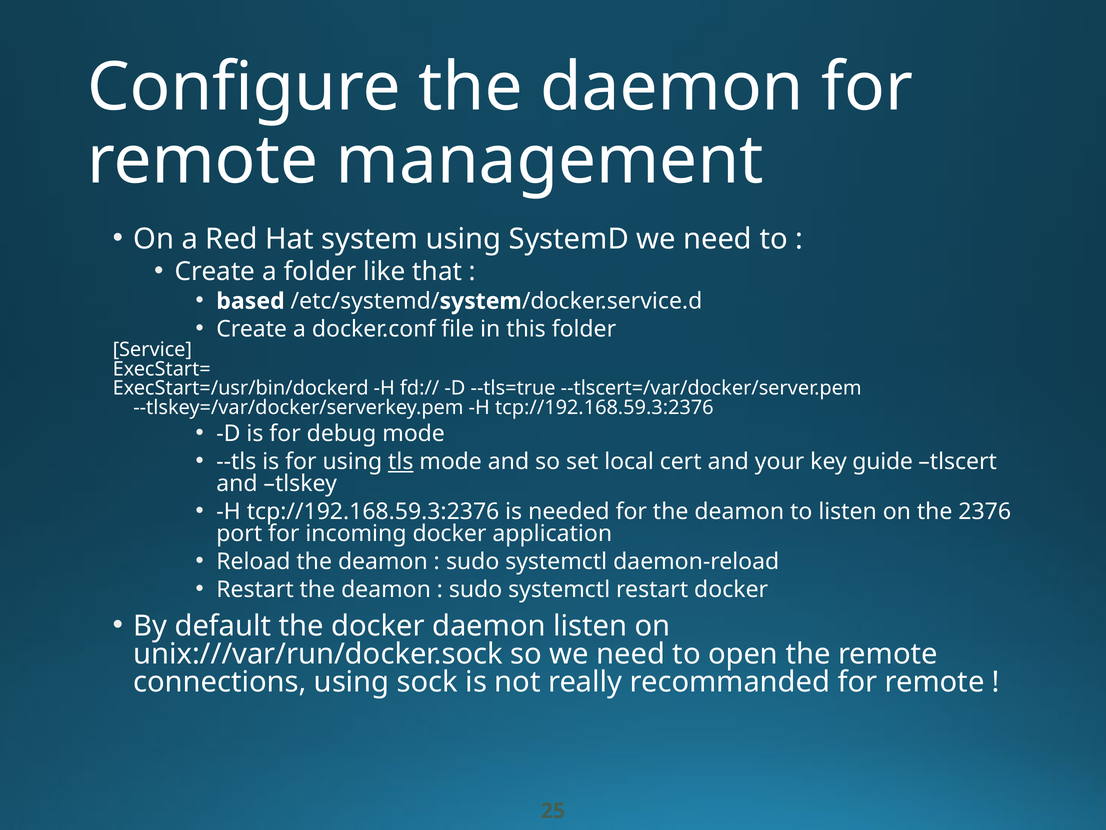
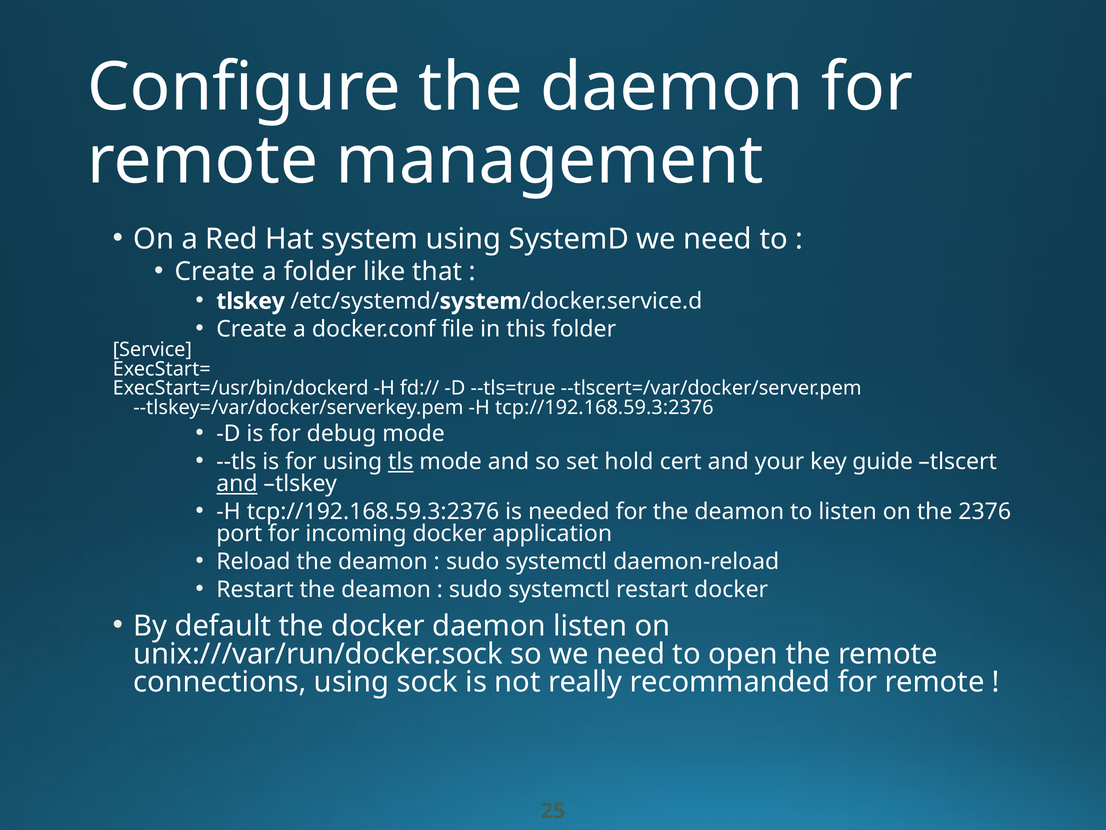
based: based -> tlskey (251, 301)
local: local -> hold (629, 461)
and underline: none -> present (237, 484)
